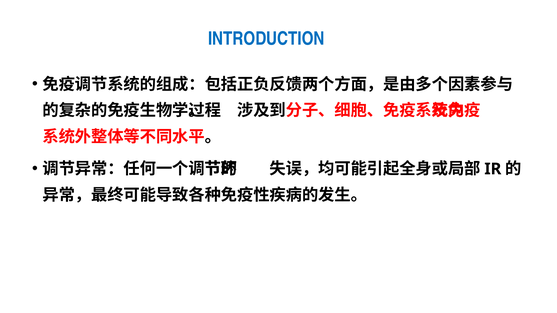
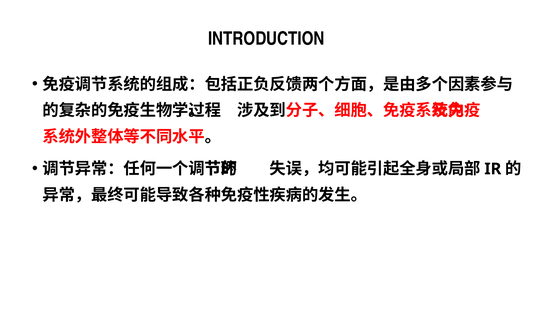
INTRODUCTION colour: blue -> black (266, 39)
